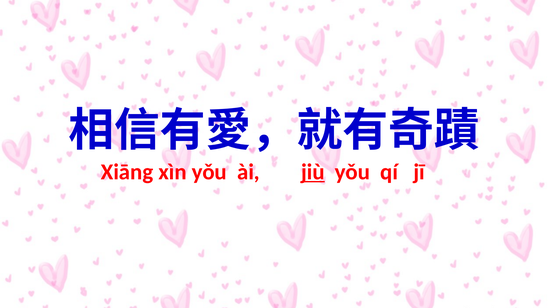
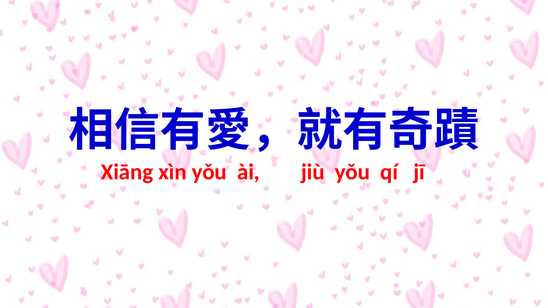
jiù underline: present -> none (313, 172)
